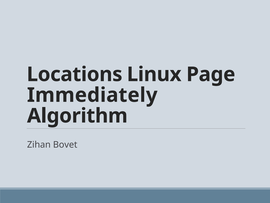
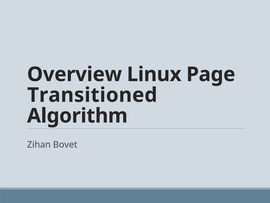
Locations: Locations -> Overview (75, 74)
Immediately: Immediately -> Transitioned (92, 95)
